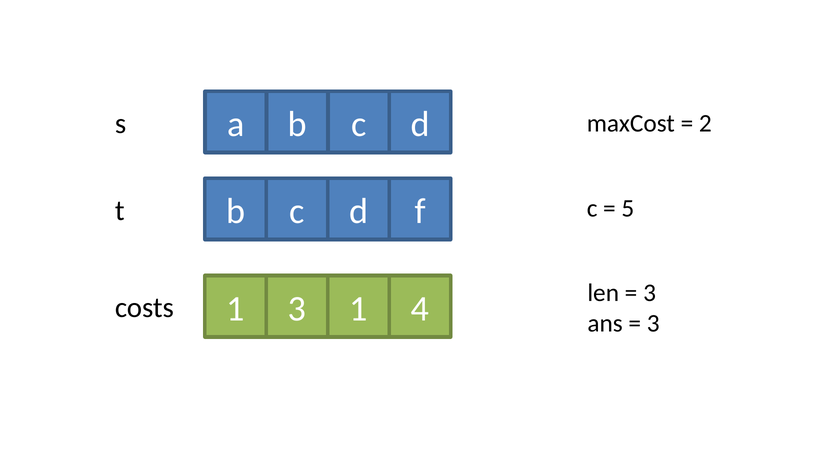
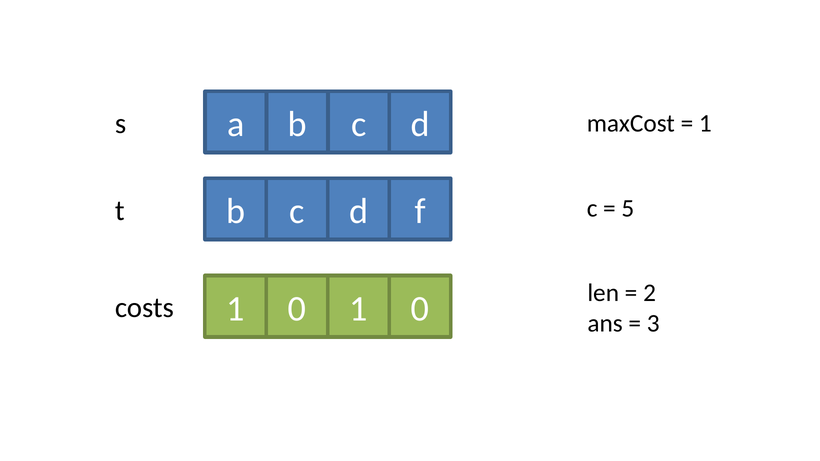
2: 2 -> 1 (705, 123)
3: 3 -> 2 (650, 293)
3: 3 -> 0 (297, 309)
4: 4 -> 0 (420, 309)
